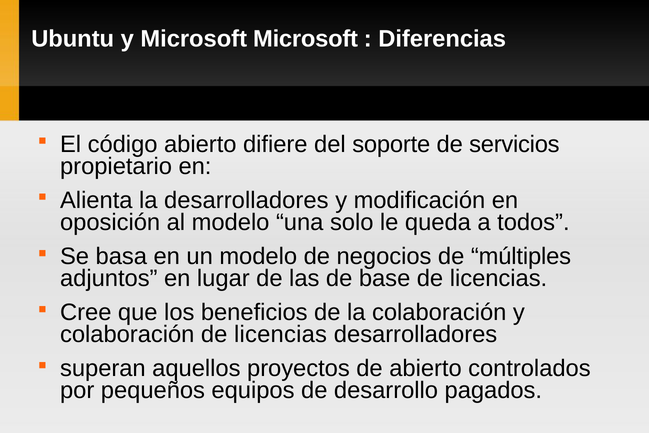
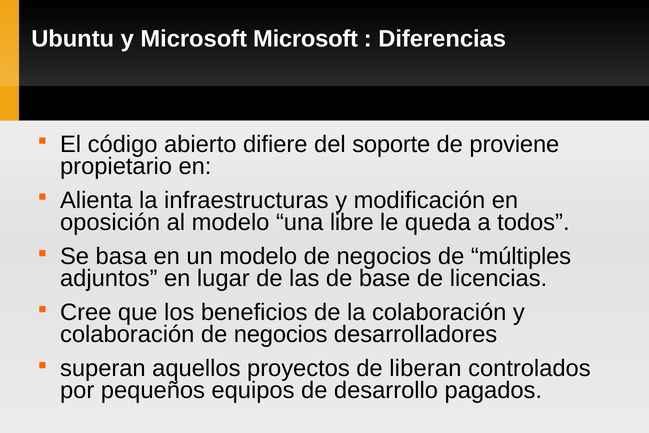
servicios: servicios -> proviene (514, 144)
la desarrolladores: desarrolladores -> infraestructuras (246, 200)
solo: solo -> libre (352, 222)
colaboración de licencias: licencias -> negocios (281, 334)
de abierto: abierto -> liberan (425, 368)
